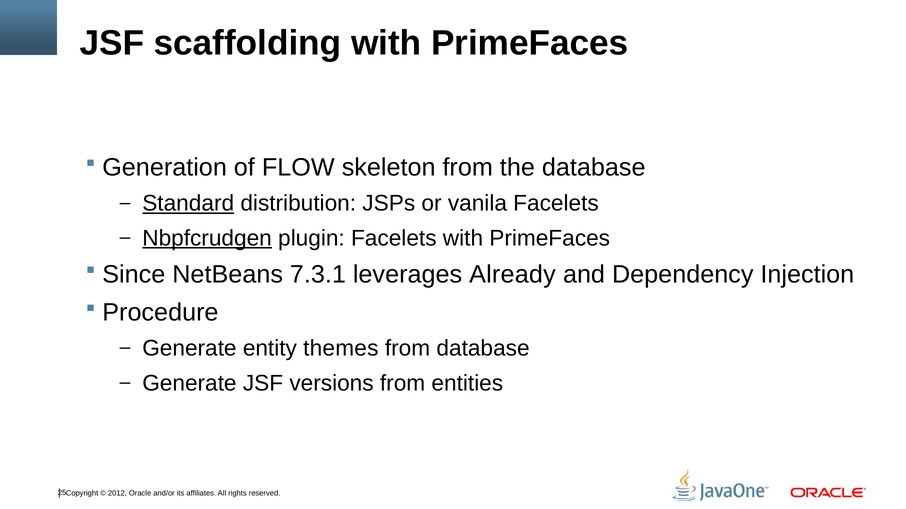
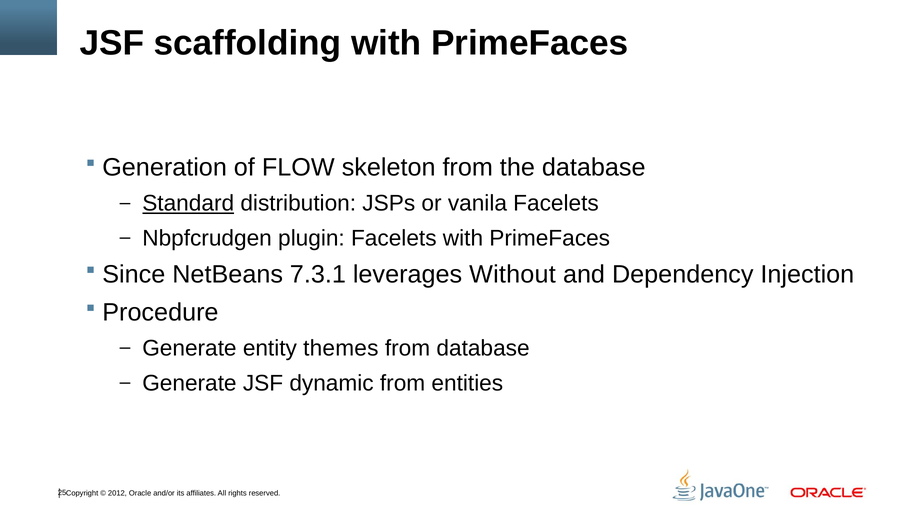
Nbpfcrudgen underline: present -> none (207, 239)
Already: Already -> Without (512, 275)
versions: versions -> dynamic (332, 384)
